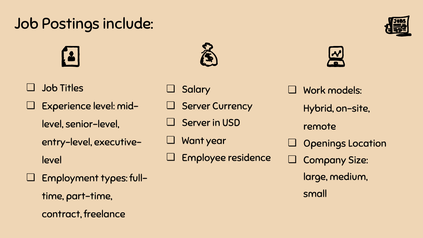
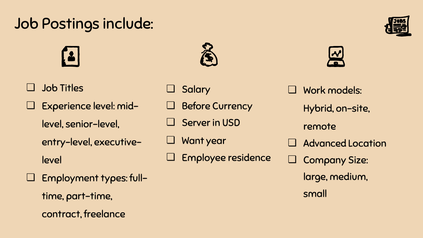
Server: Server -> Before (196, 106)
Openings: Openings -> Advanced (325, 143)
